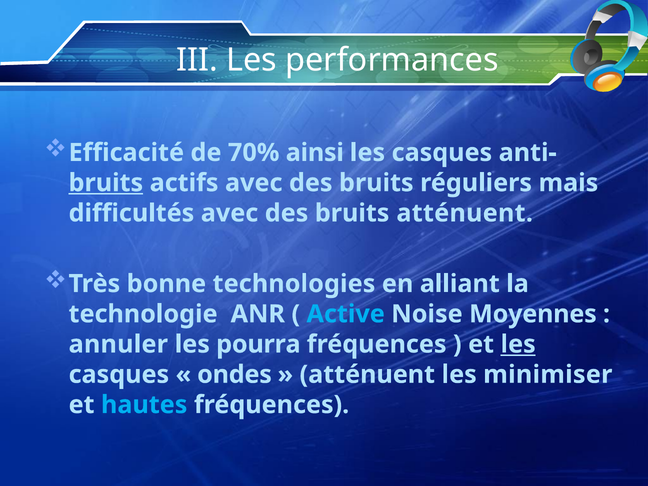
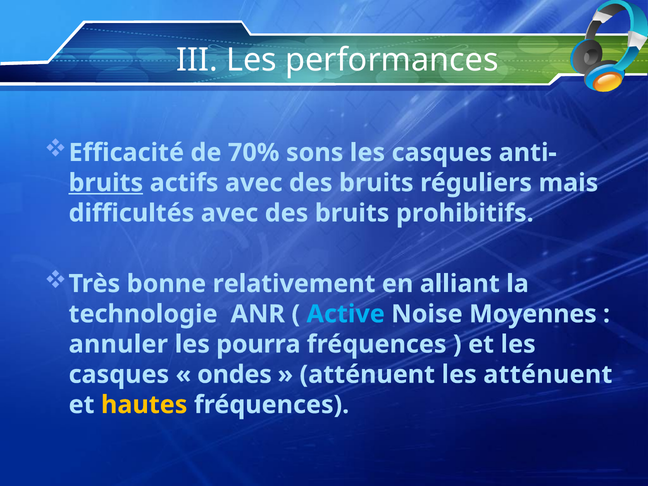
ainsi: ainsi -> sons (315, 153)
bruits atténuent: atténuent -> prohibitifs (465, 213)
technologies: technologies -> relativement (294, 284)
les underline: present -> none (518, 344)
les minimiser: minimiser -> atténuent (548, 375)
hautes colour: light blue -> yellow (144, 405)
